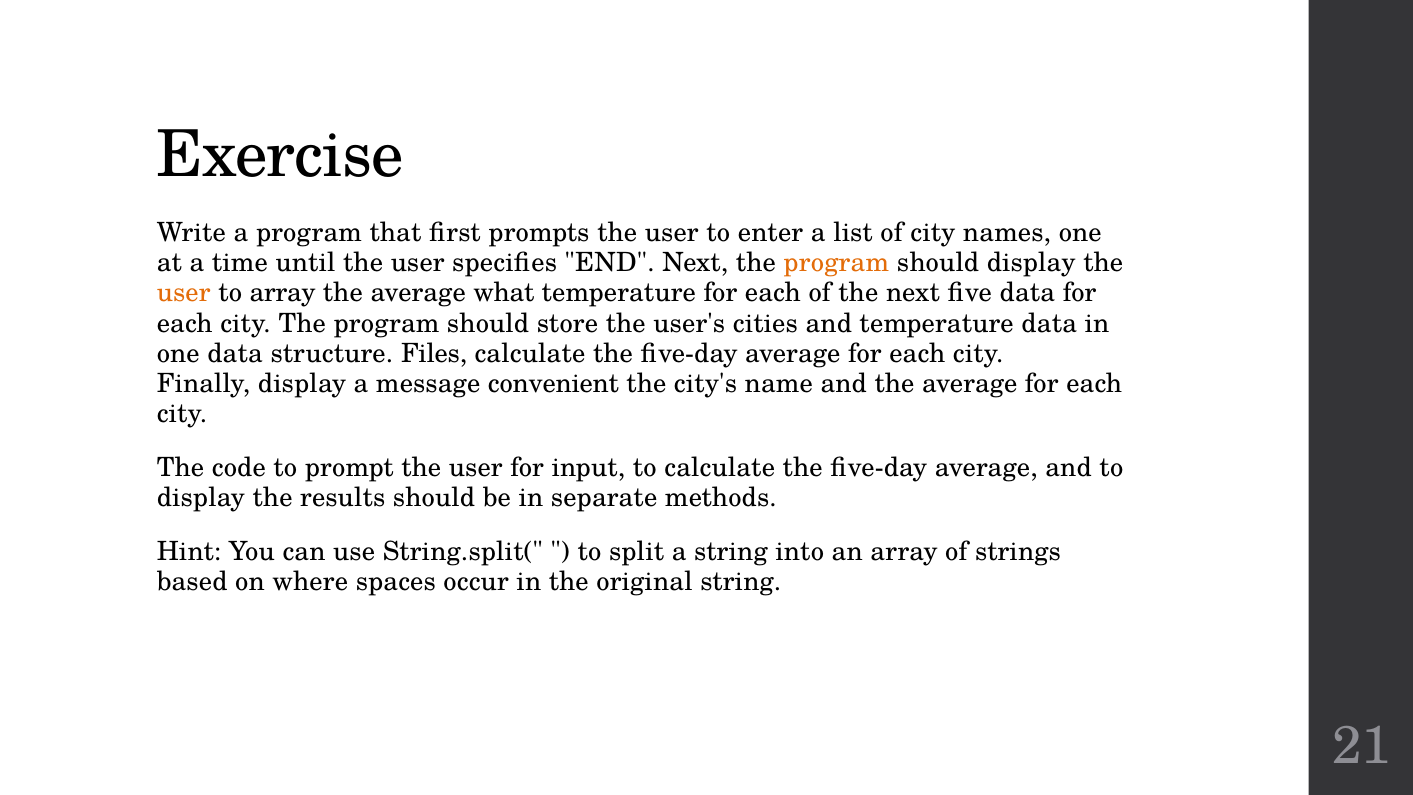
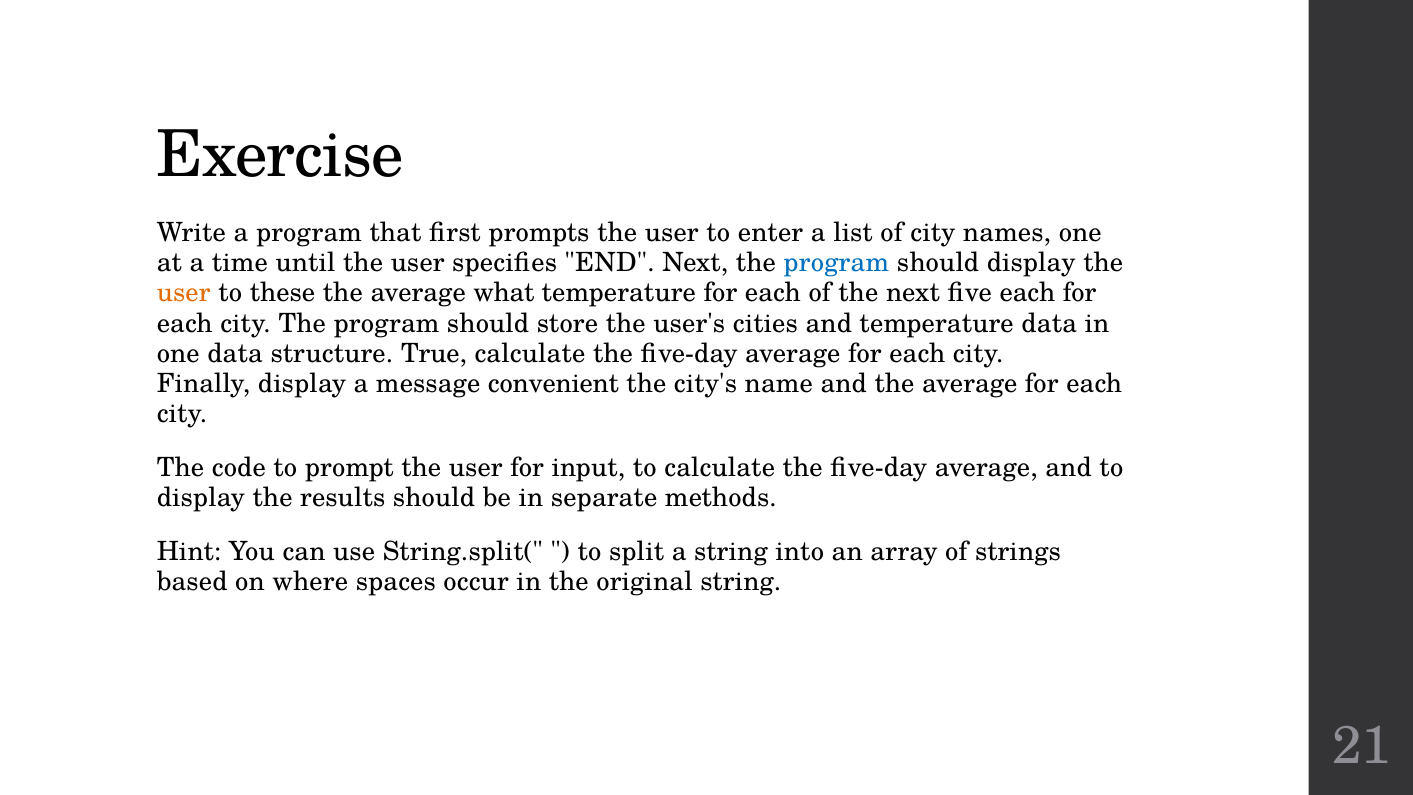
program colour: orange -> blue (836, 263)
to array: array -> these (282, 293)
five data: data -> each (1027, 293)
Files: Files -> True (434, 353)
